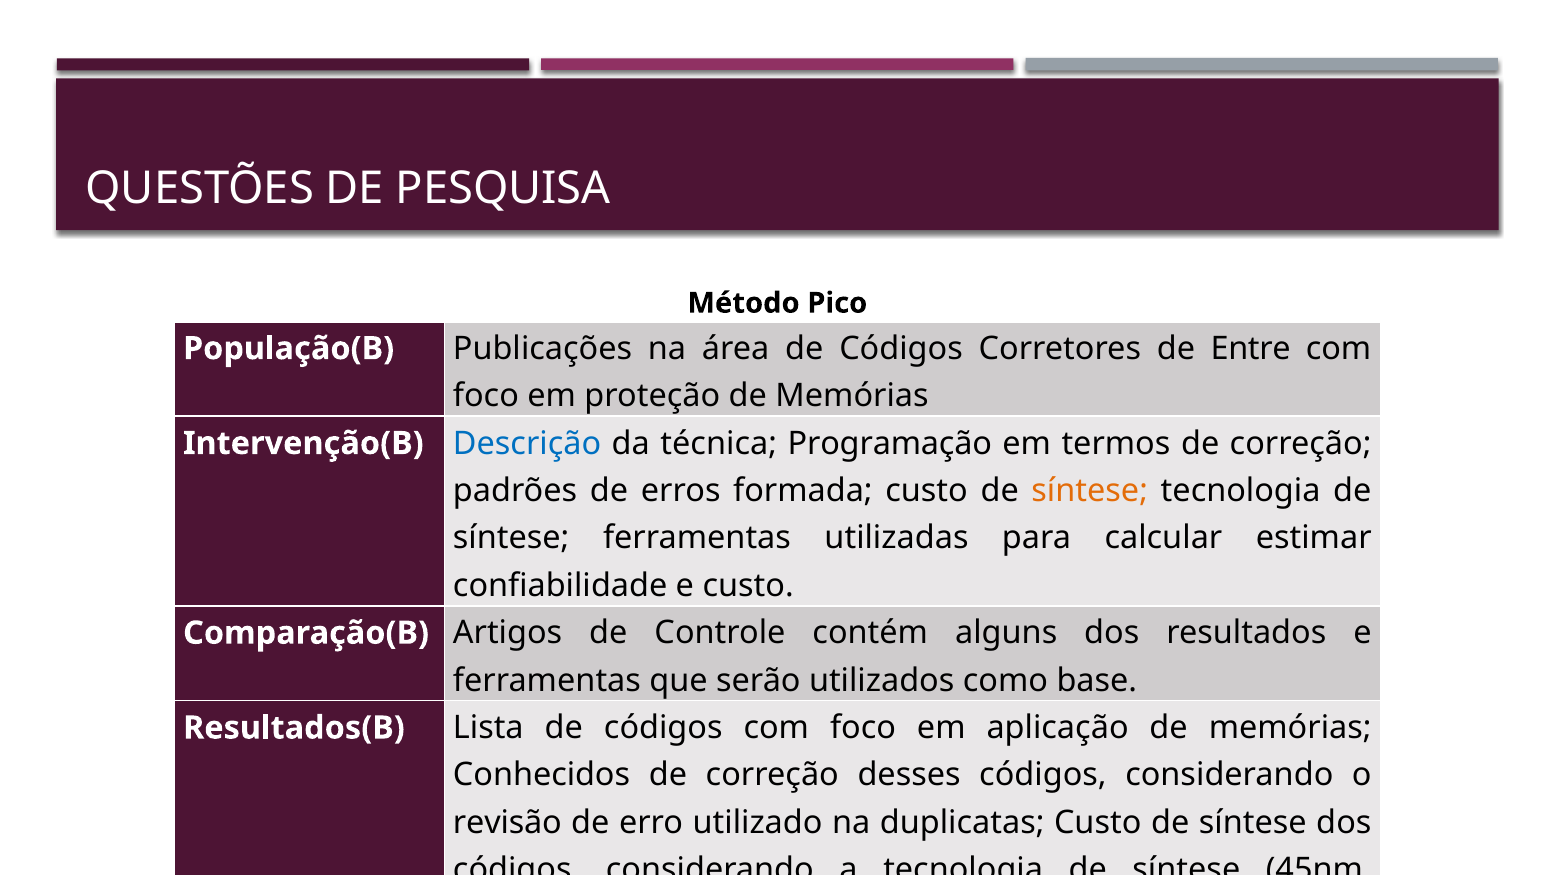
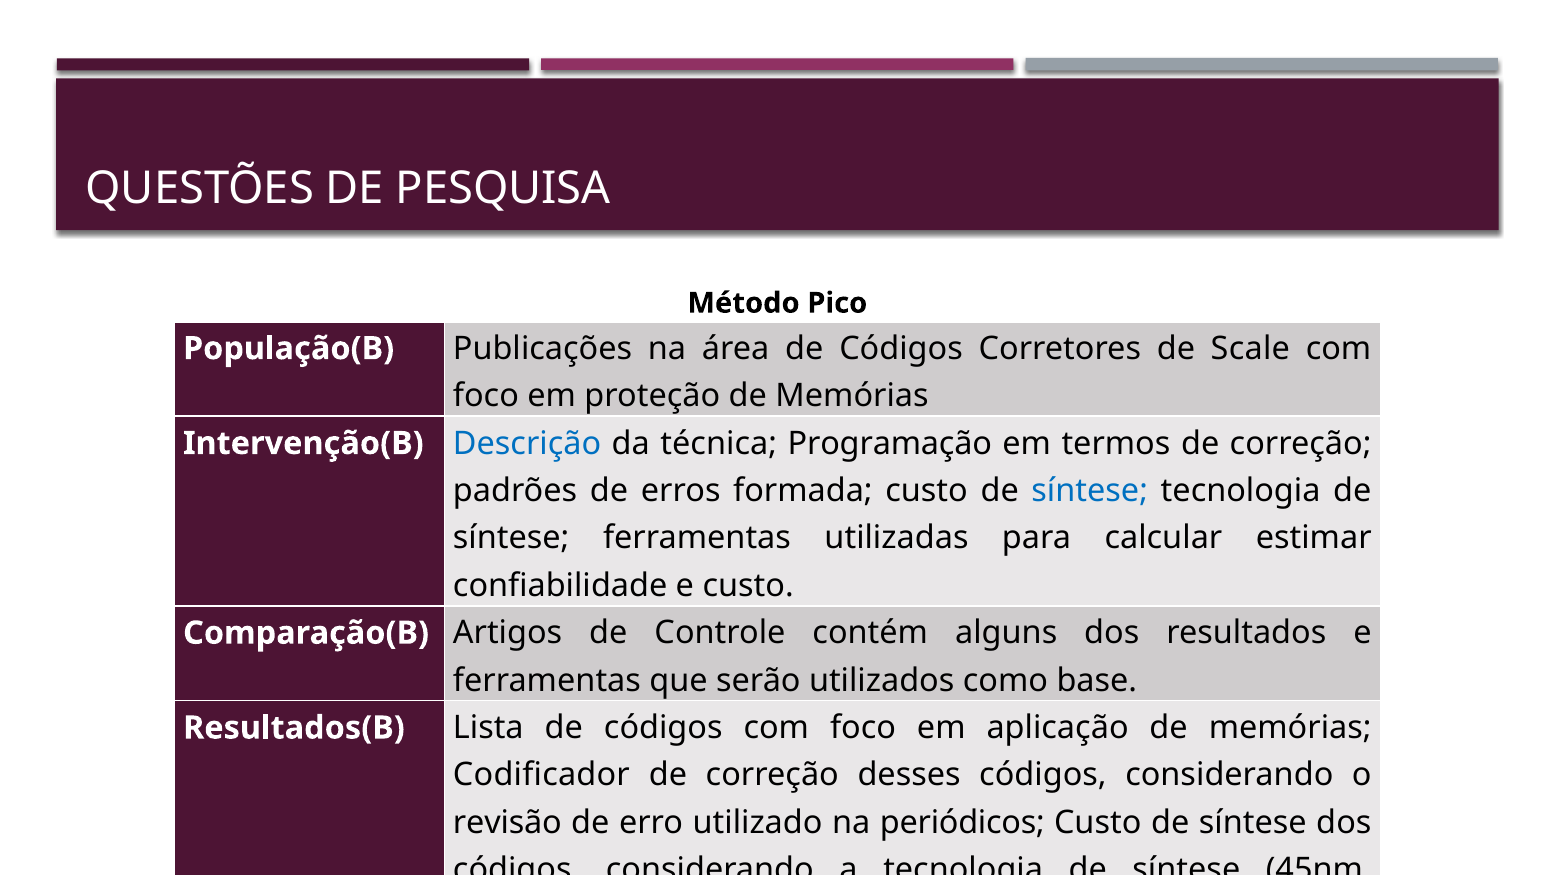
Entre: Entre -> Scale (1250, 348)
síntese colour: orange -> blue (1090, 491)
Conhecidos: Conhecidos -> Codificador (541, 775)
duplicatas: duplicatas -> periódicos (962, 822)
